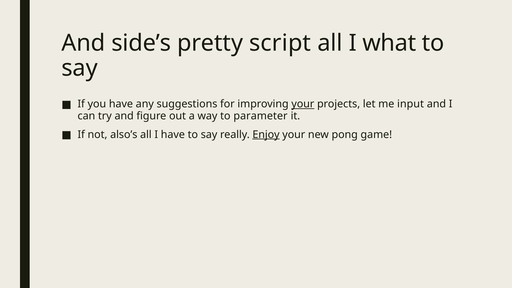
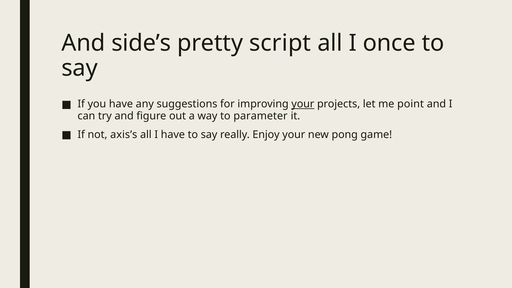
what: what -> once (389, 43)
input: input -> point (411, 104)
also’s: also’s -> axis’s (124, 135)
Enjoy underline: present -> none (266, 135)
